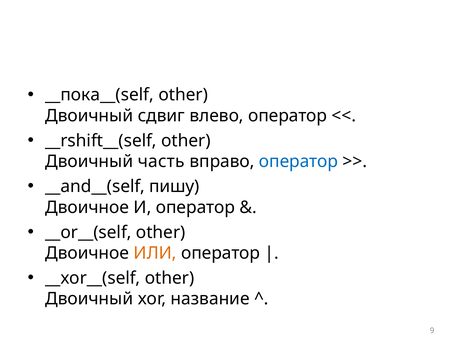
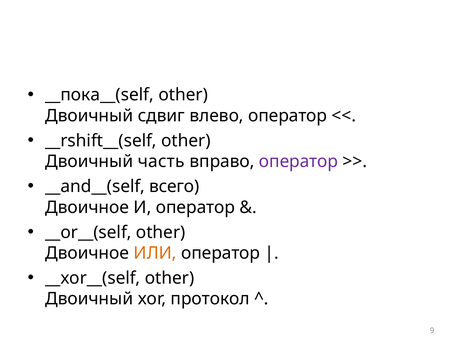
оператор colour: blue -> purple (299, 161)
пишу: пишу -> всего (174, 186)
название: название -> протокол (210, 298)
